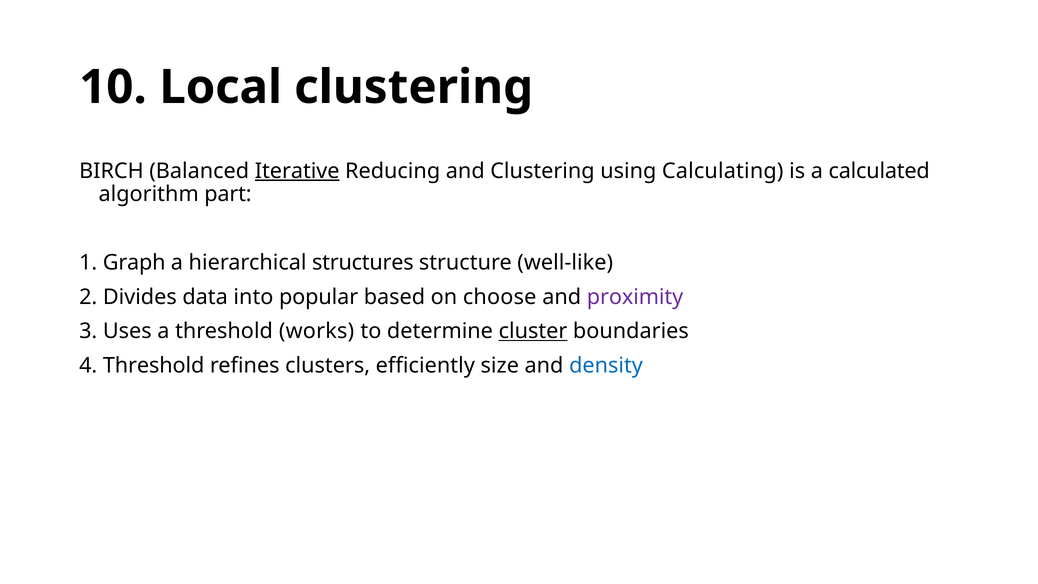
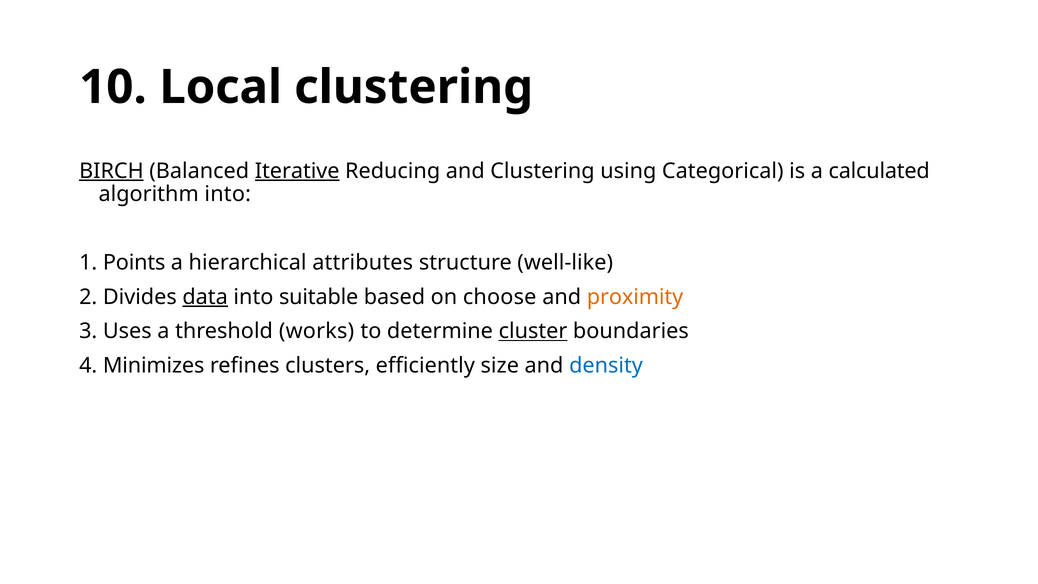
BIRCH underline: none -> present (111, 171)
Calculating: Calculating -> Categorical (723, 171)
algorithm part: part -> into (228, 194)
Graph: Graph -> Points (134, 263)
structures: structures -> attributes (363, 263)
data underline: none -> present (205, 297)
popular: popular -> suitable (319, 297)
proximity colour: purple -> orange (635, 297)
4 Threshold: Threshold -> Minimizes (154, 365)
